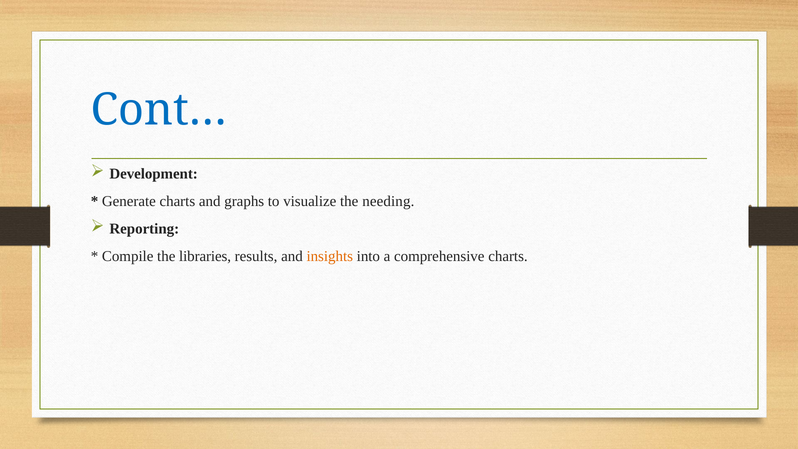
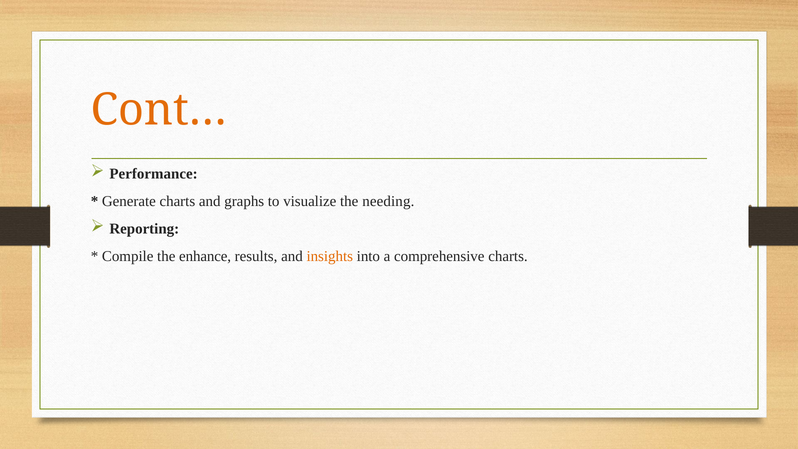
Cont… colour: blue -> orange (159, 110)
Development: Development -> Performance (154, 174)
libraries: libraries -> enhance (205, 256)
